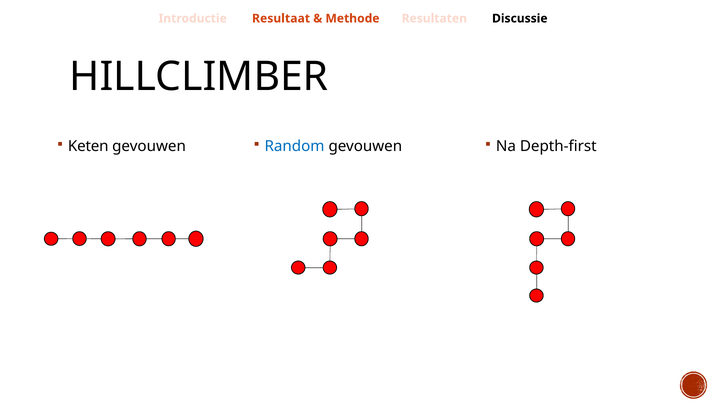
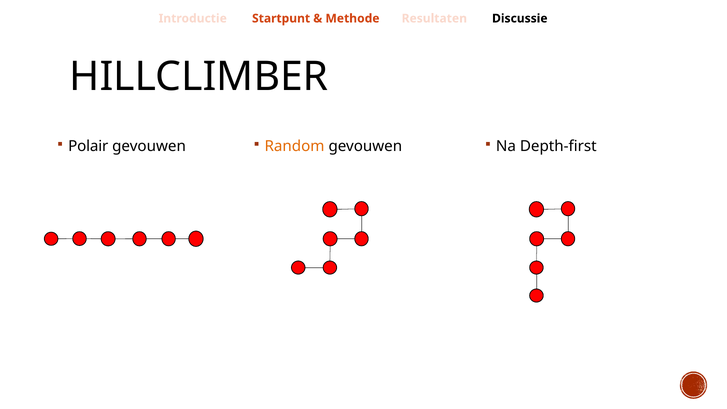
Resultaat: Resultaat -> Startpunt (281, 18)
Keten: Keten -> Polair (88, 146)
Random colour: blue -> orange (295, 146)
